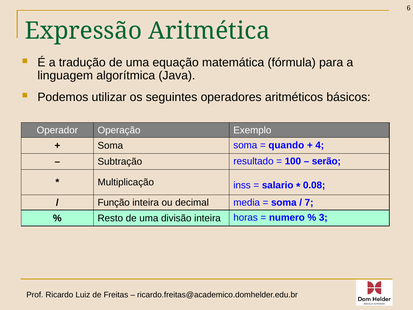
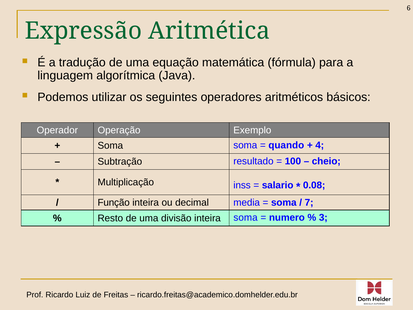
serão: serão -> cheio (326, 161)
inteira horas: horas -> soma (246, 218)
